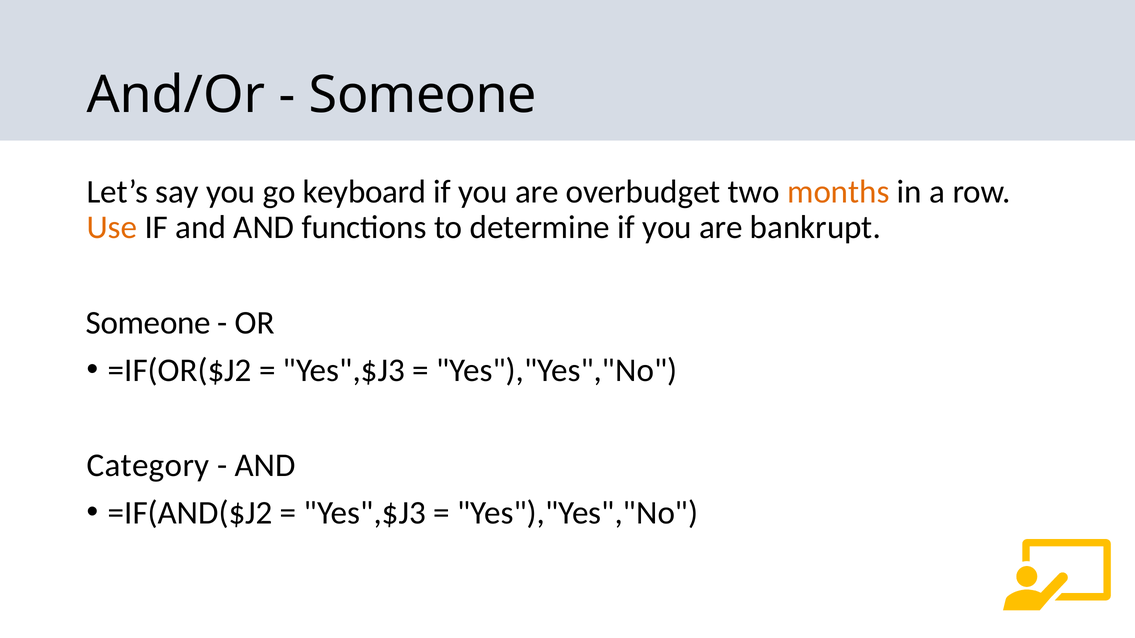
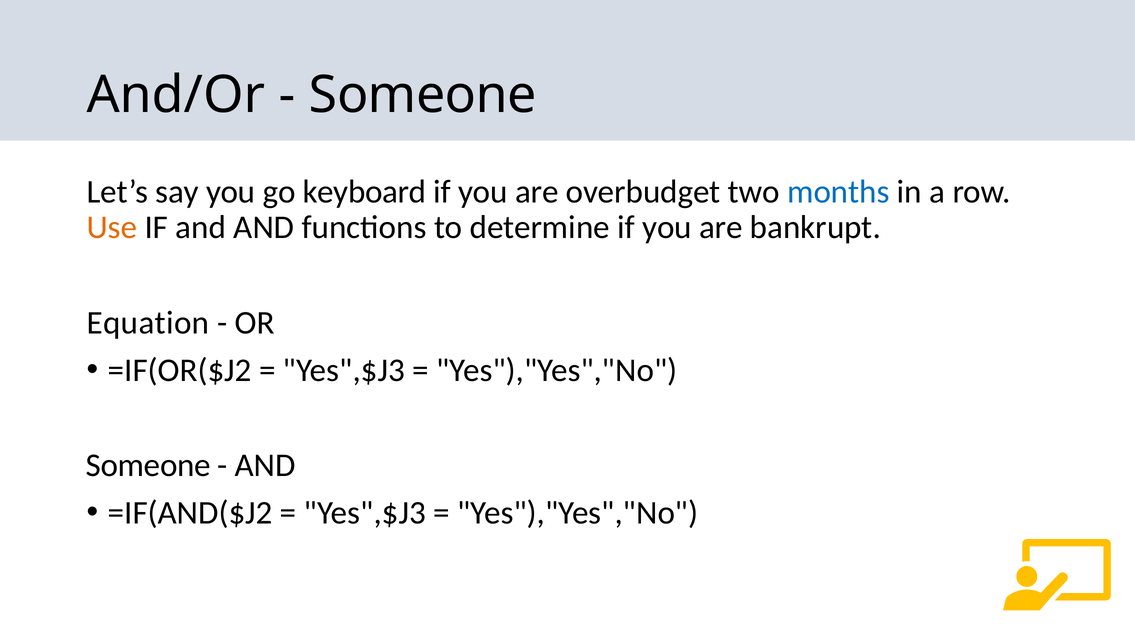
months colour: orange -> blue (838, 192)
Someone: Someone -> Equation (148, 323)
Category: Category -> Someone (148, 466)
